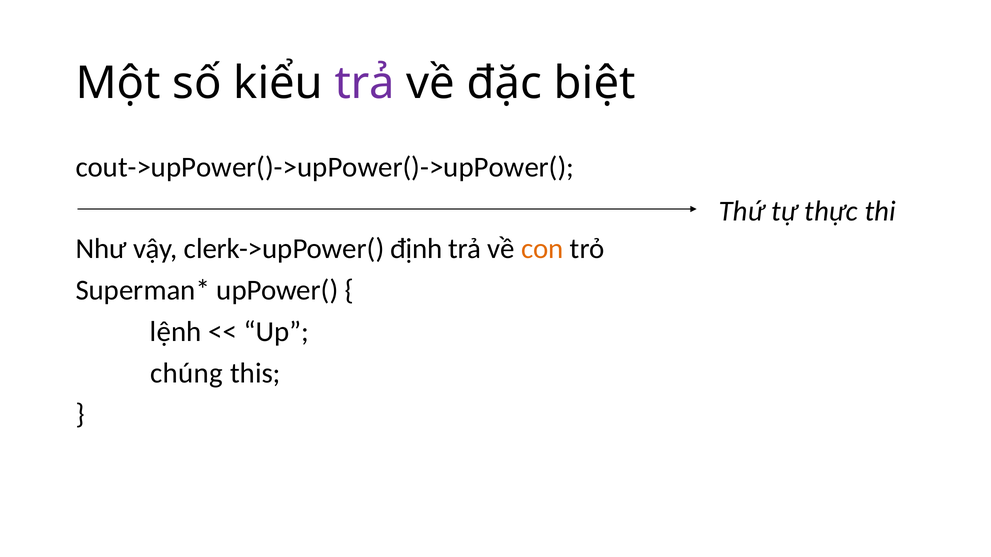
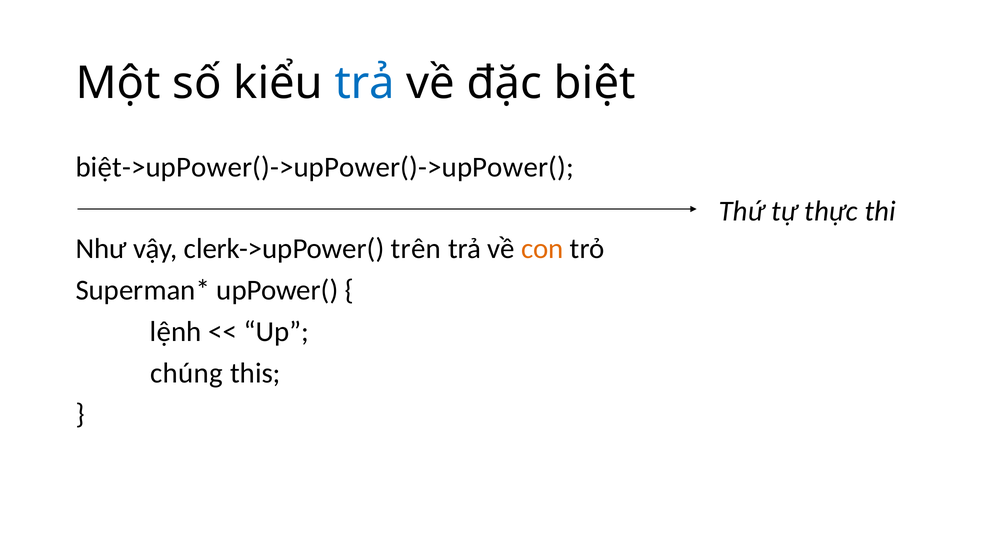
trả colour: purple -> blue (365, 83)
cout->upPower()->upPower()->upPower(: cout->upPower()->upPower()->upPower( -> biệt->upPower()->upPower()->upPower( (325, 167)
định: định -> trên (416, 249)
